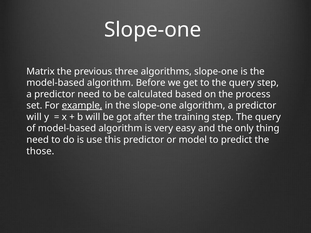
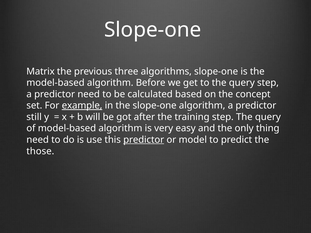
process: process -> concept (253, 94)
will: will -> still (34, 117)
predictor underline: none -> present (144, 140)
